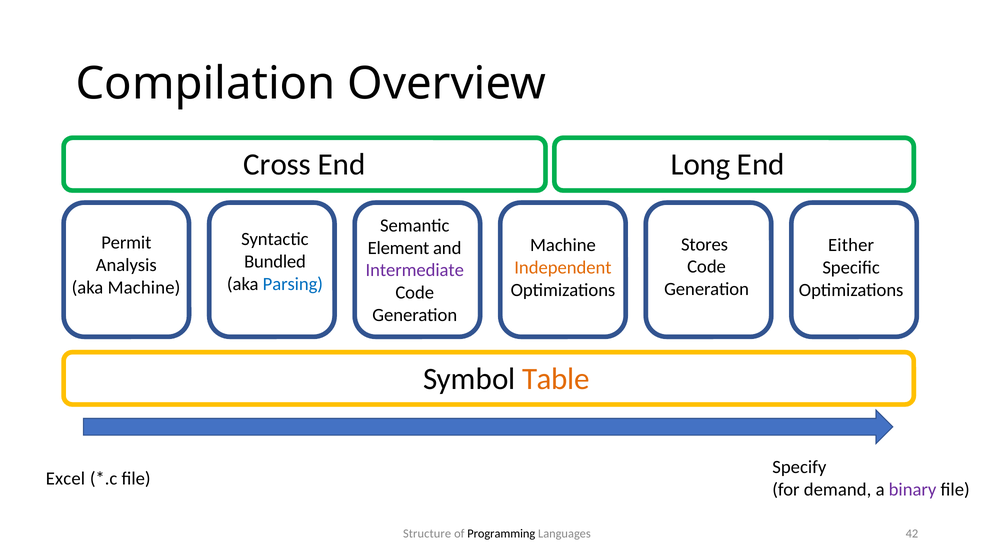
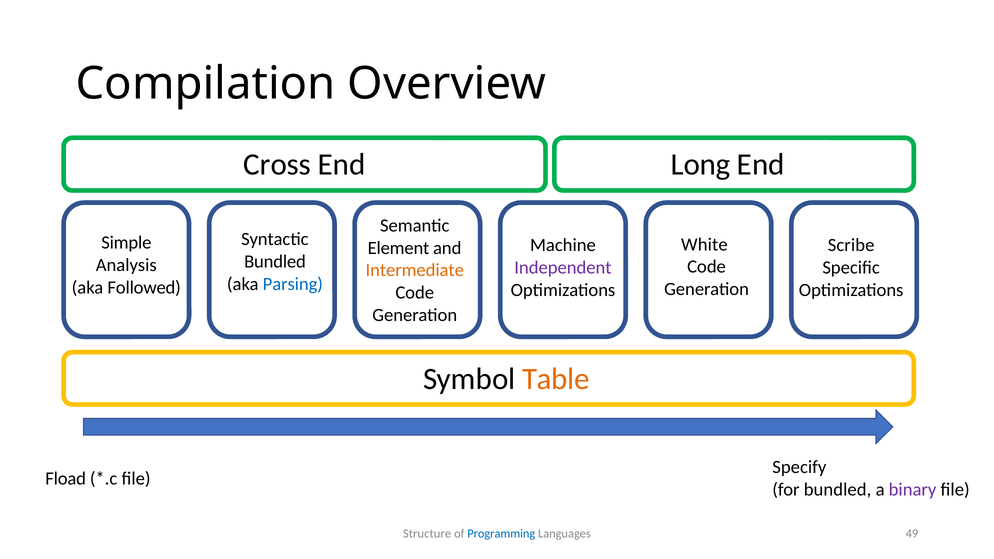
Permit: Permit -> Simple (126, 243)
Stores: Stores -> White (704, 244)
Either: Either -> Scribe (851, 245)
Independent colour: orange -> purple (563, 268)
Intermediate colour: purple -> orange (415, 270)
aka Machine: Machine -> Followed (144, 287)
Excel: Excel -> Fload (66, 479)
for demand: demand -> bundled (838, 490)
Programming colour: black -> blue (501, 534)
42: 42 -> 49 (912, 534)
